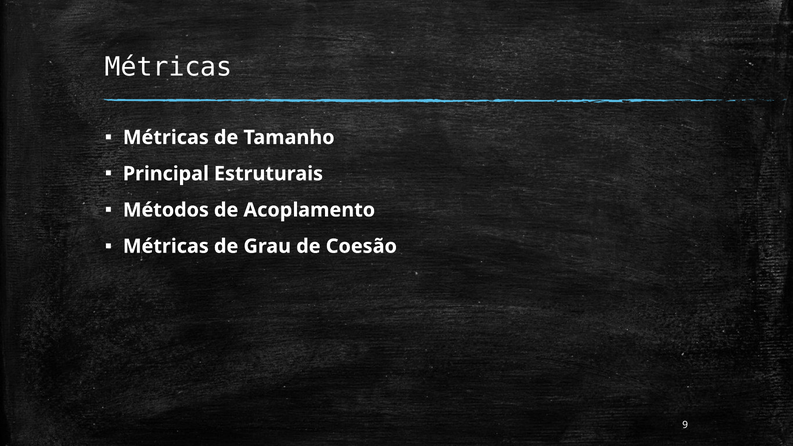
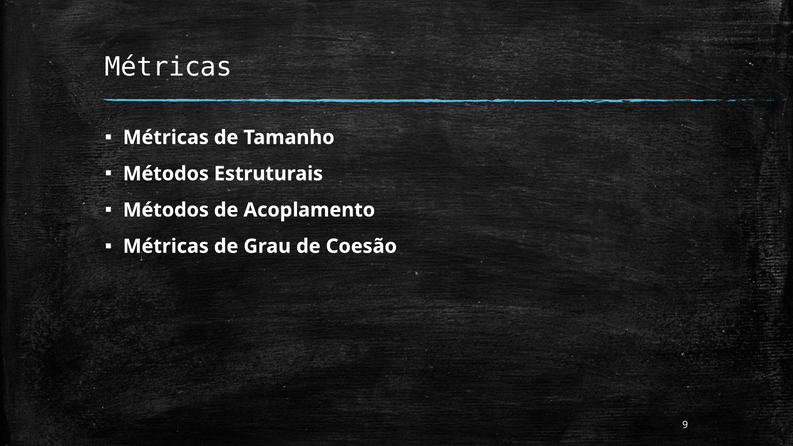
Principal: Principal -> Métodos (166, 174)
